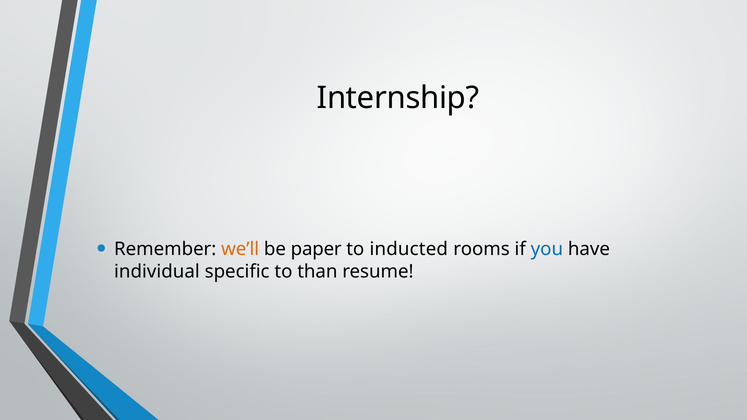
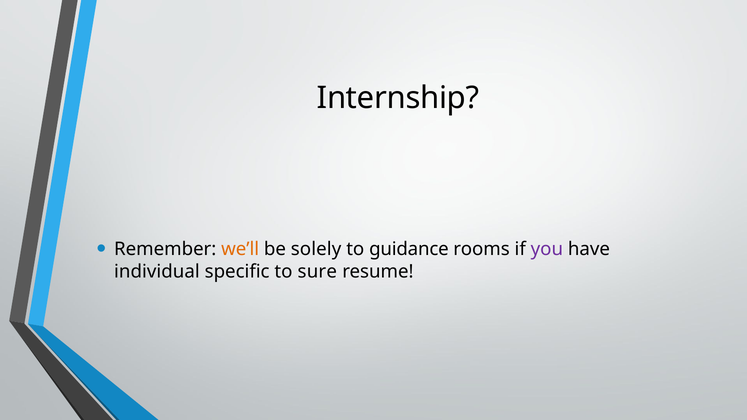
paper: paper -> solely (316, 249)
inducted: inducted -> guidance (409, 249)
you colour: blue -> purple (547, 249)
than: than -> sure (317, 272)
